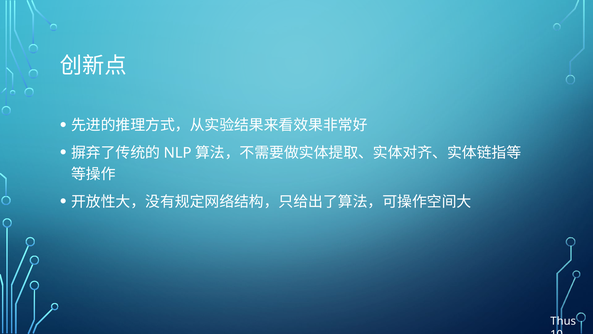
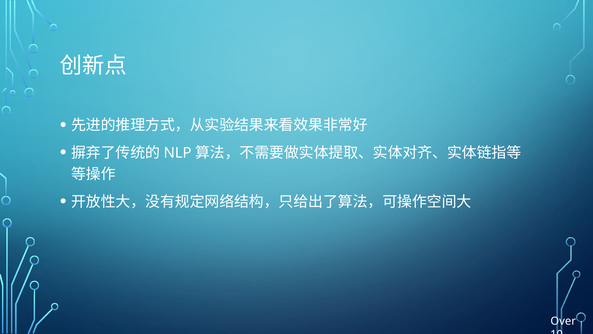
Thus: Thus -> Over (563, 321)
